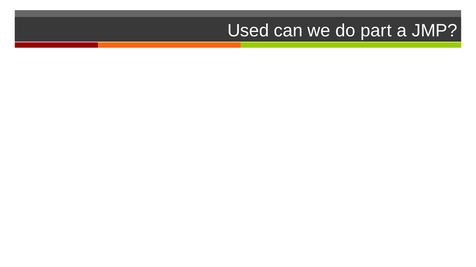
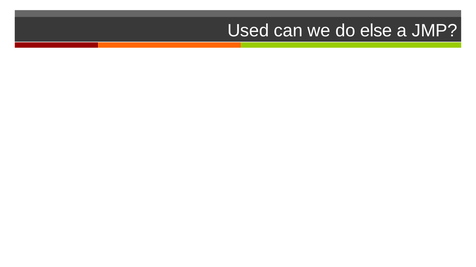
part: part -> else (376, 31)
